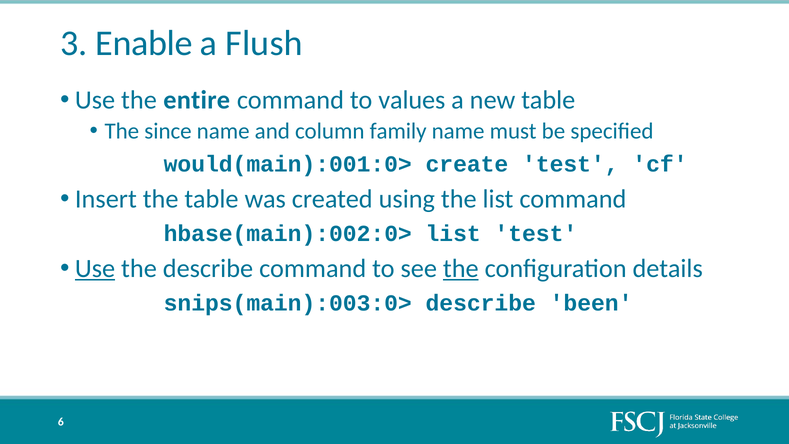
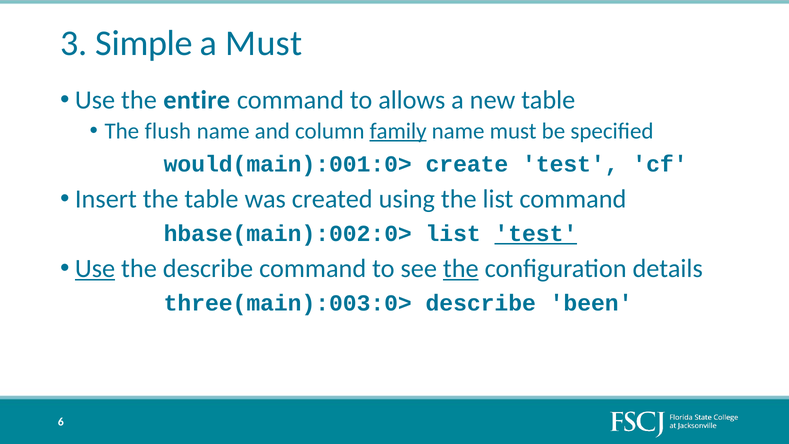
Enable: Enable -> Simple (144, 43)
a Flush: Flush -> Must (264, 43)
values: values -> allows (412, 100)
since: since -> flush (168, 131)
family underline: none -> present (398, 131)
test underline: none -> present (536, 234)
snips(main):003:0>: snips(main):003:0> -> three(main):003:0> (288, 303)
